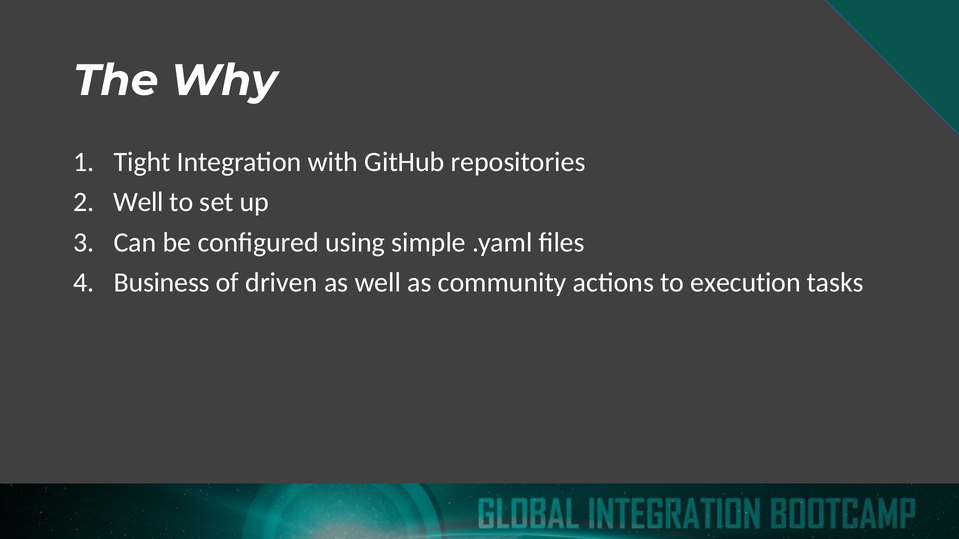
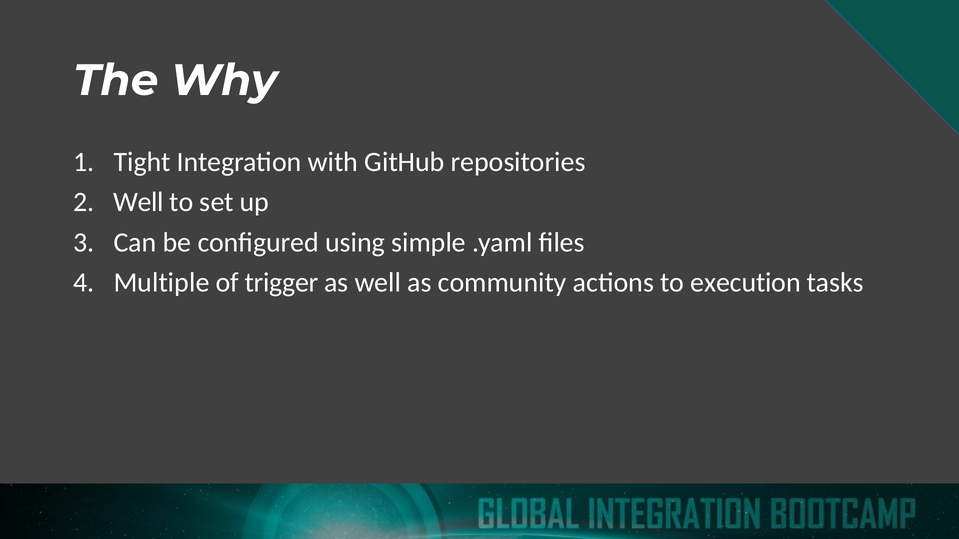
Business: Business -> Multiple (162, 283)
driven: driven -> trigger (282, 283)
